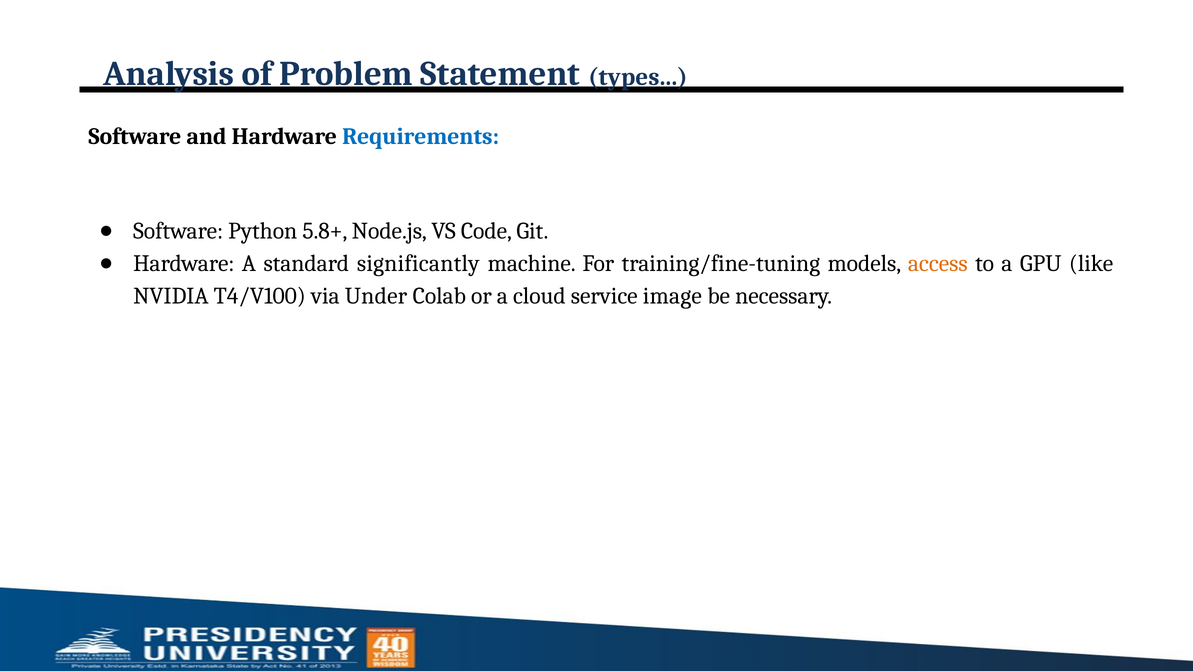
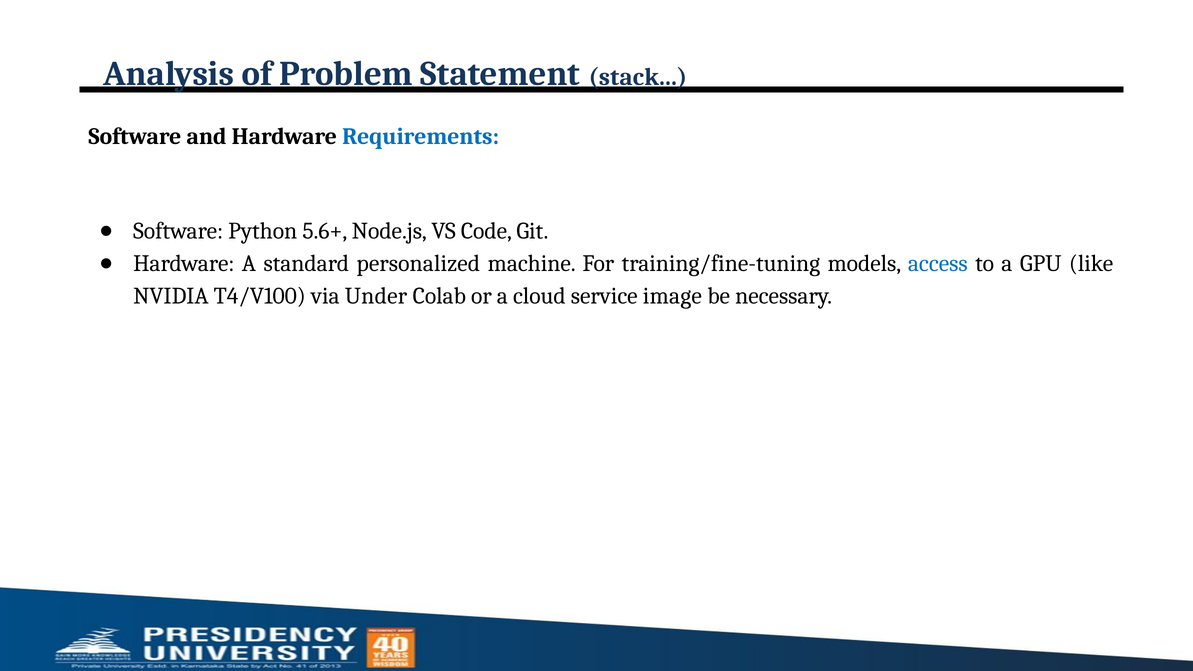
types: types -> stack (638, 77)
5.8+: 5.8+ -> 5.6+ (325, 231)
significantly: significantly -> personalized (418, 264)
access colour: orange -> blue (938, 264)
